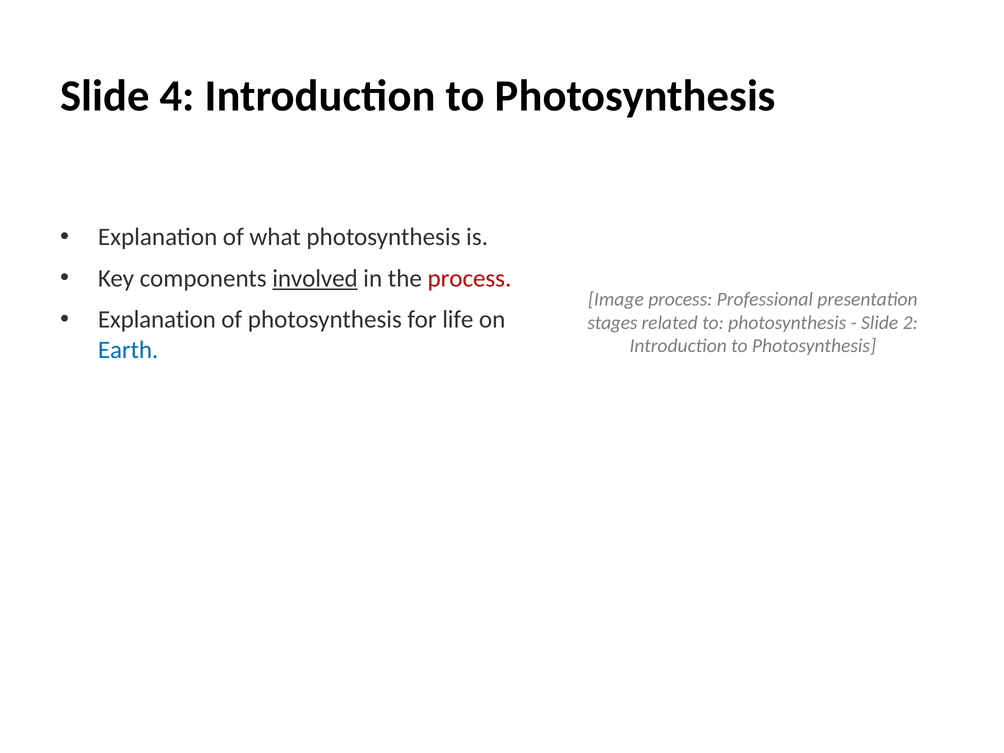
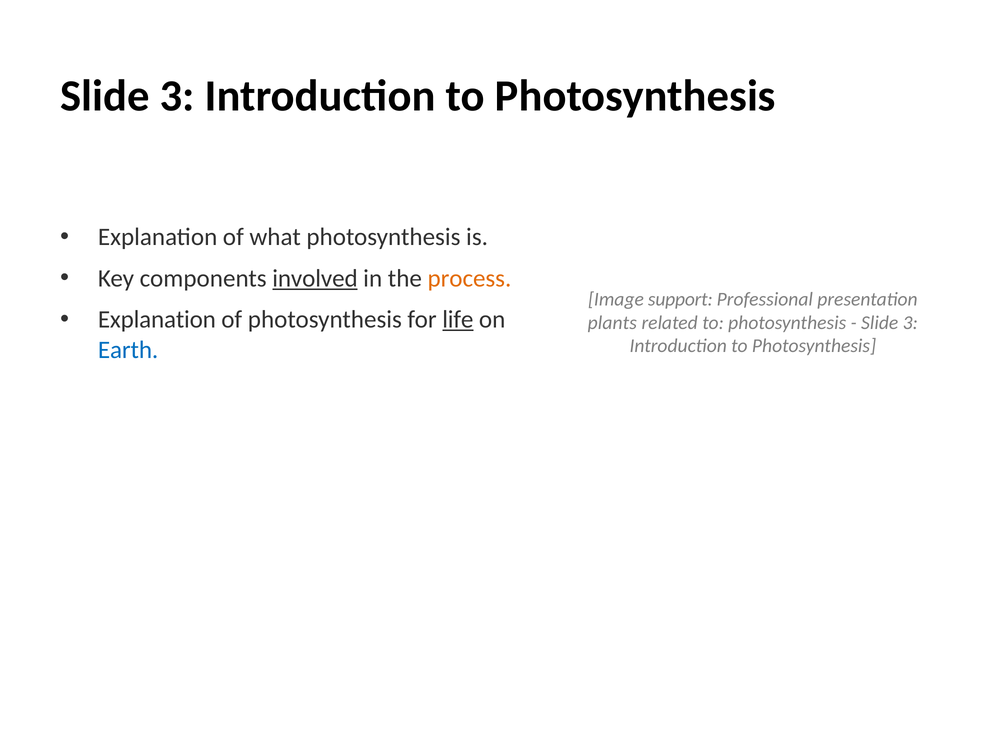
4: 4 -> 3 (177, 96)
process colour: red -> orange (469, 278)
Image process: process -> support (680, 299)
life underline: none -> present (458, 320)
stages: stages -> plants (612, 323)
2: 2 -> 3 (910, 323)
